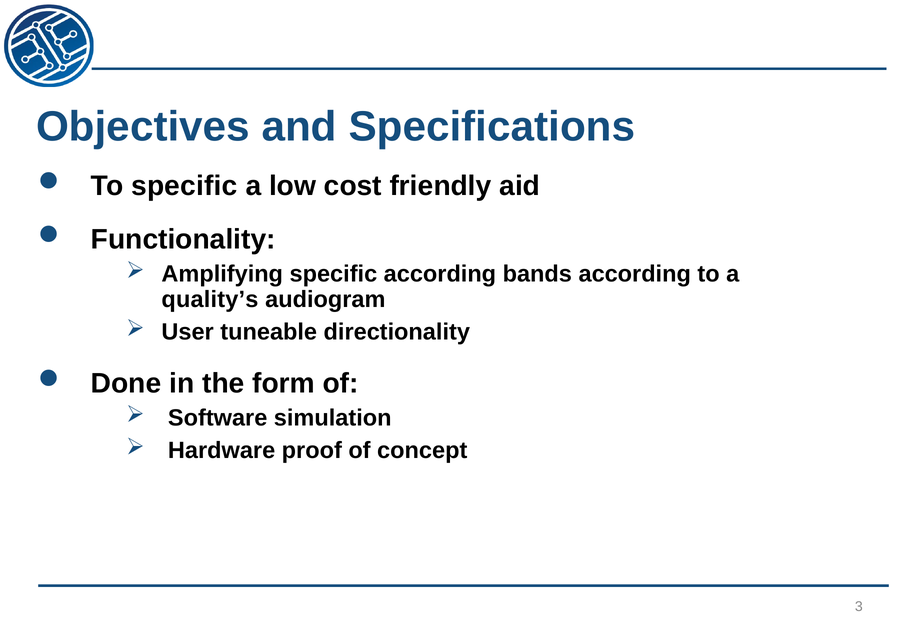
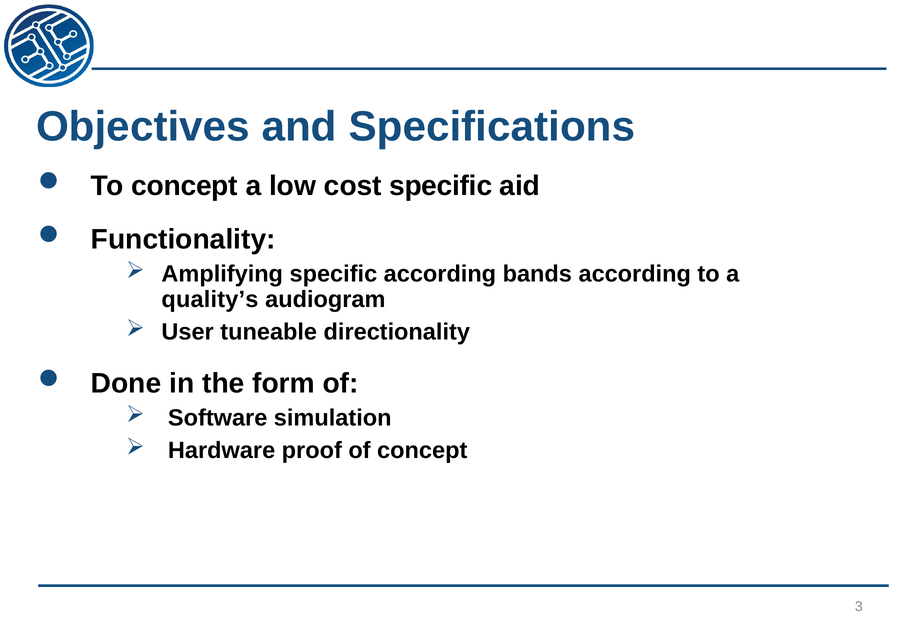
To specific: specific -> concept (185, 186)
cost friendly: friendly -> specific (441, 186)
